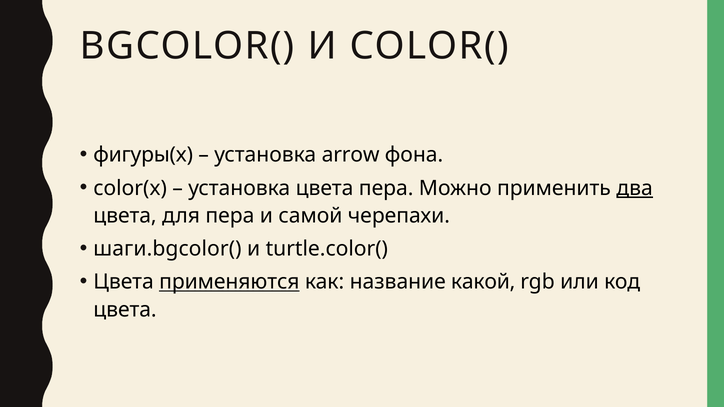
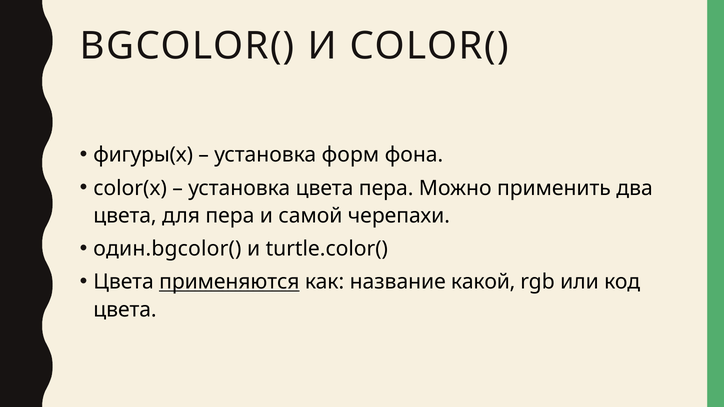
arrow: arrow -> форм (350, 155)
два underline: present -> none (635, 188)
шаги.bgcolor(: шаги.bgcolor( -> один.bgcolor( (167, 249)
